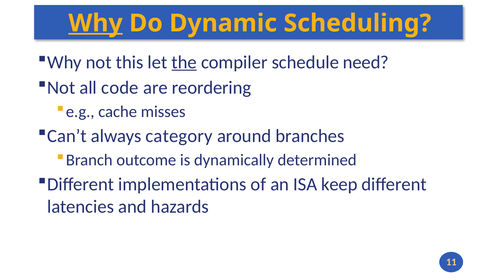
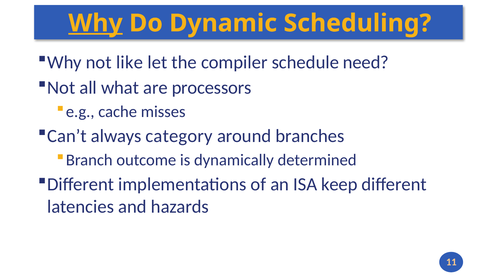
this: this -> like (130, 62)
the underline: present -> none (184, 62)
code: code -> what (120, 88)
reordering: reordering -> processors (212, 88)
